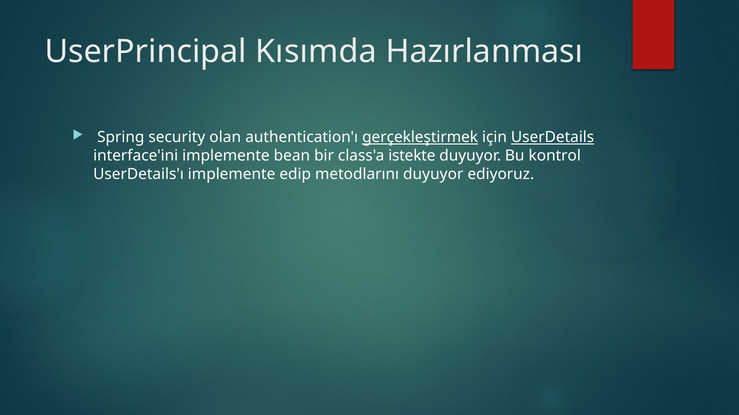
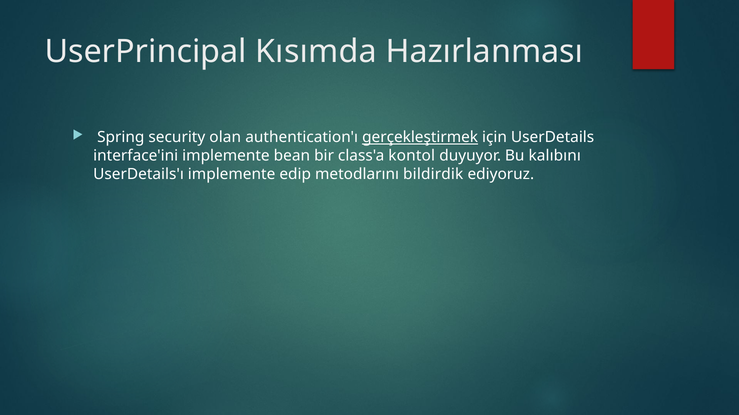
UserDetails underline: present -> none (553, 138)
istekte: istekte -> kontol (412, 156)
kontrol: kontrol -> kalıbını (555, 156)
metodlarını duyuyor: duyuyor -> bildirdik (433, 174)
